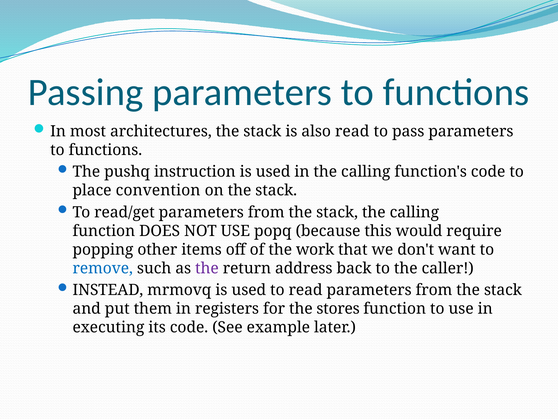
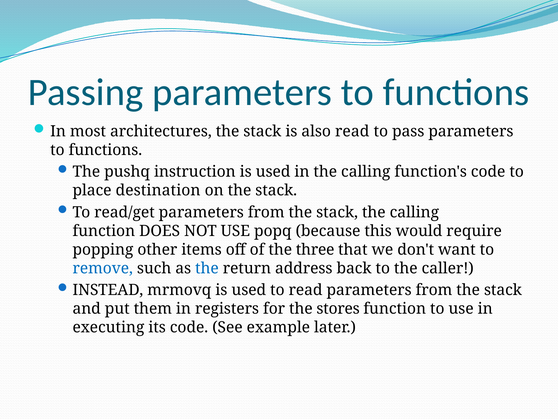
convention: convention -> destination (158, 190)
work: work -> three (315, 249)
the colour: purple -> blue (207, 268)
